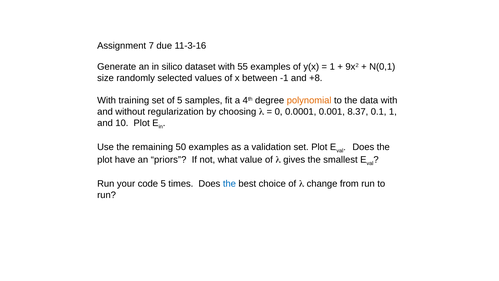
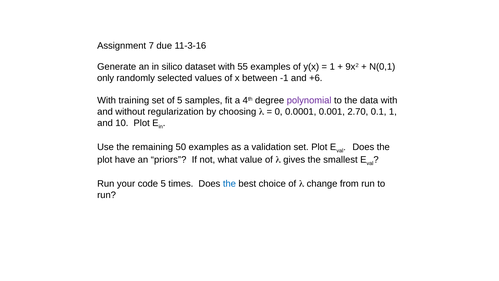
size: size -> only (106, 78)
+8: +8 -> +6 (316, 78)
polynomial colour: orange -> purple (309, 100)
8.37: 8.37 -> 2.70 (358, 112)
